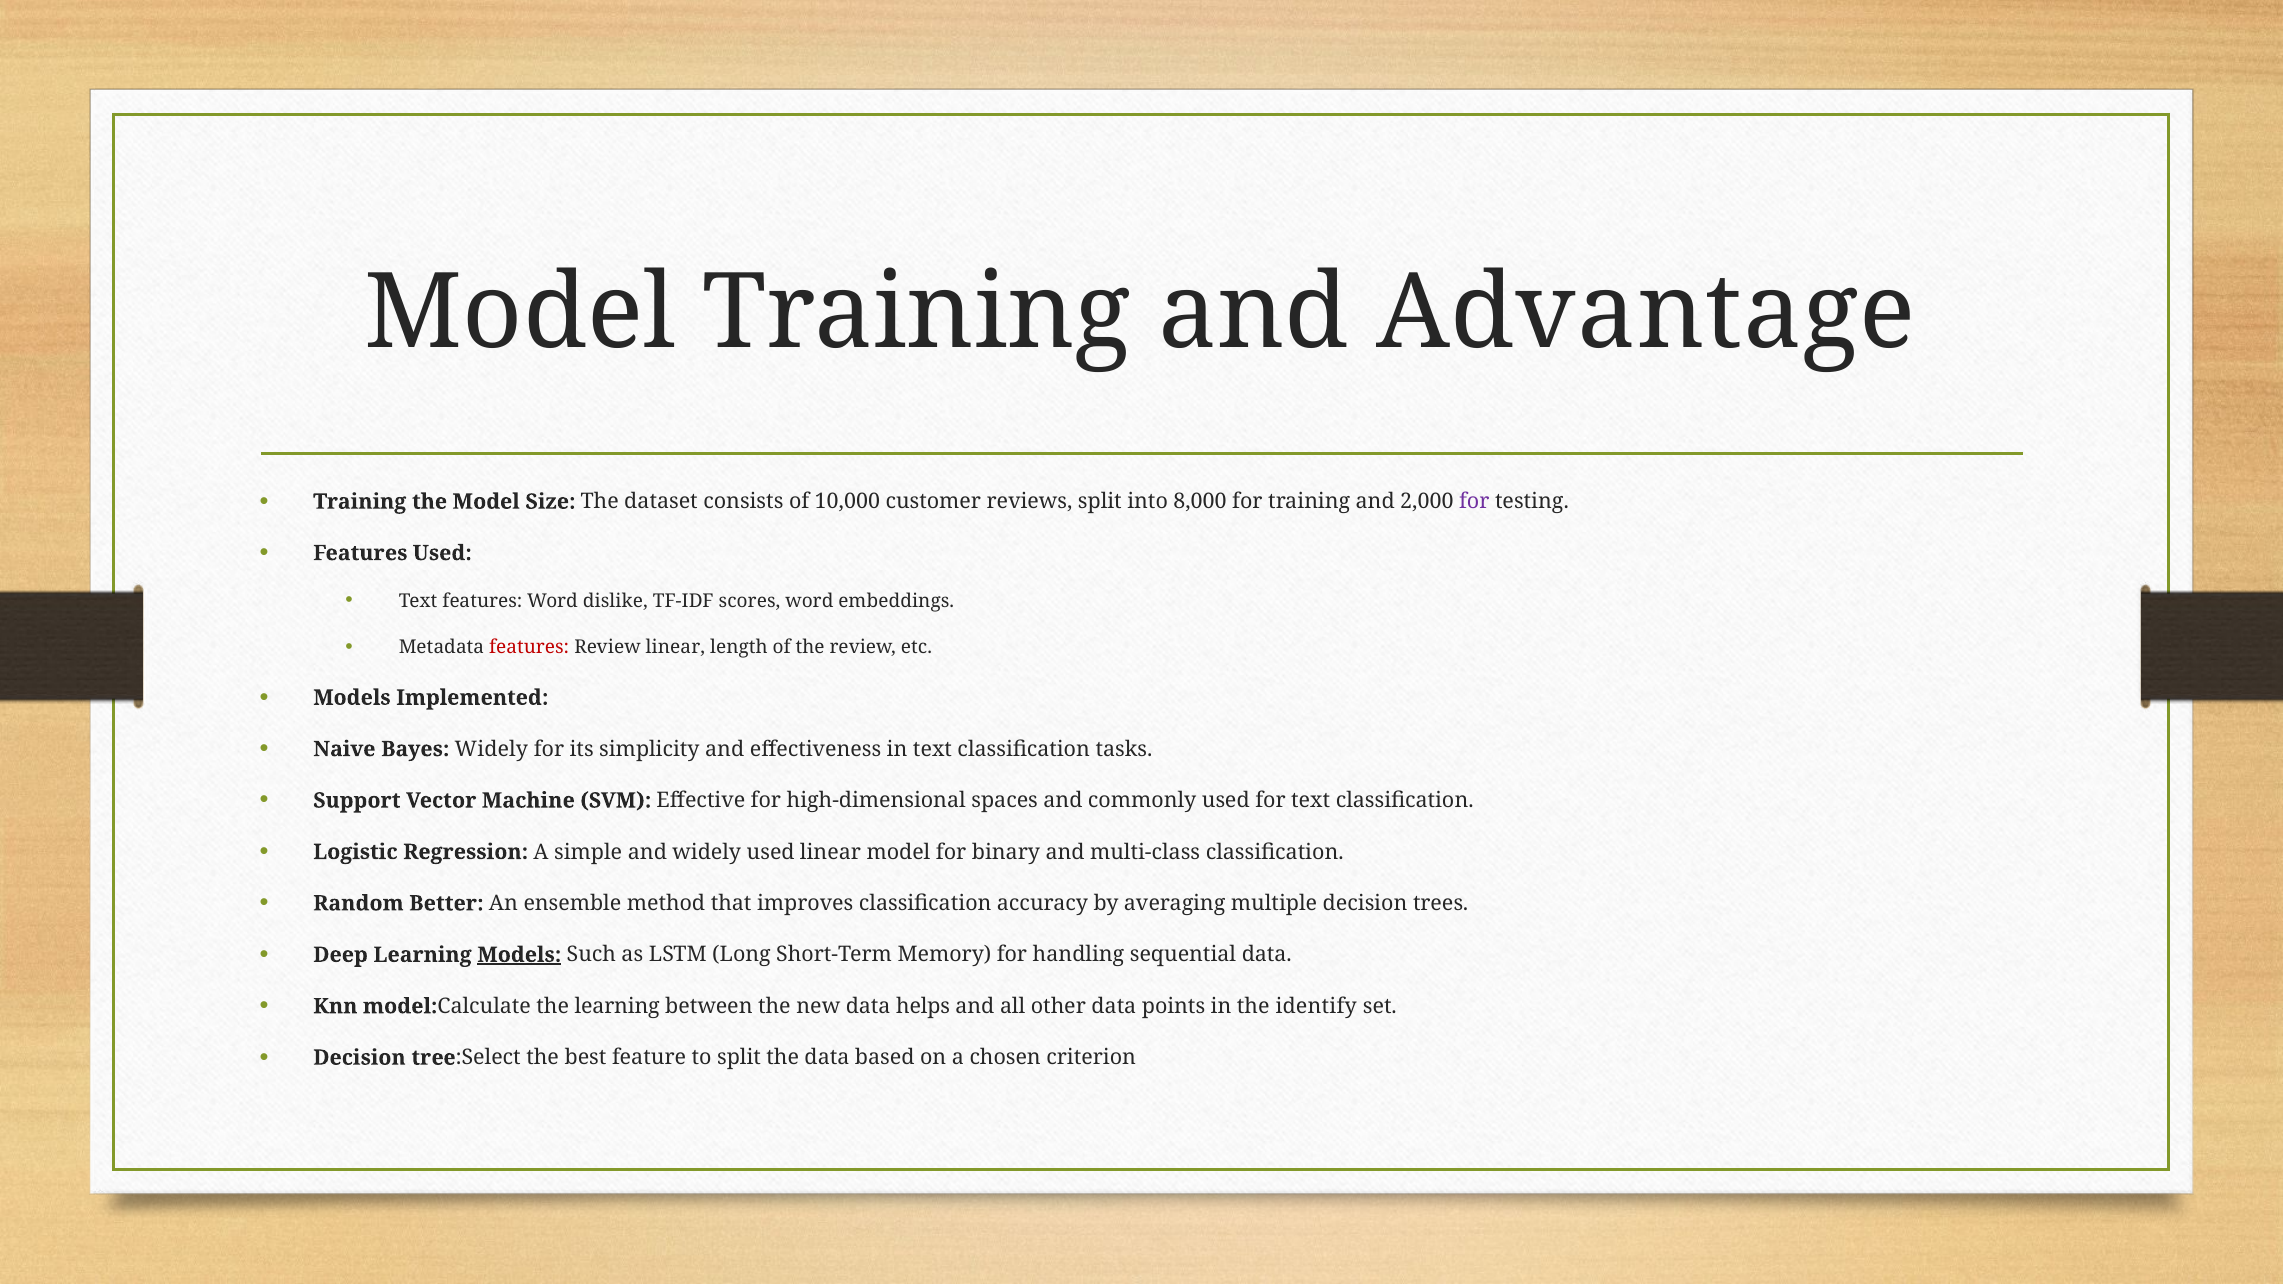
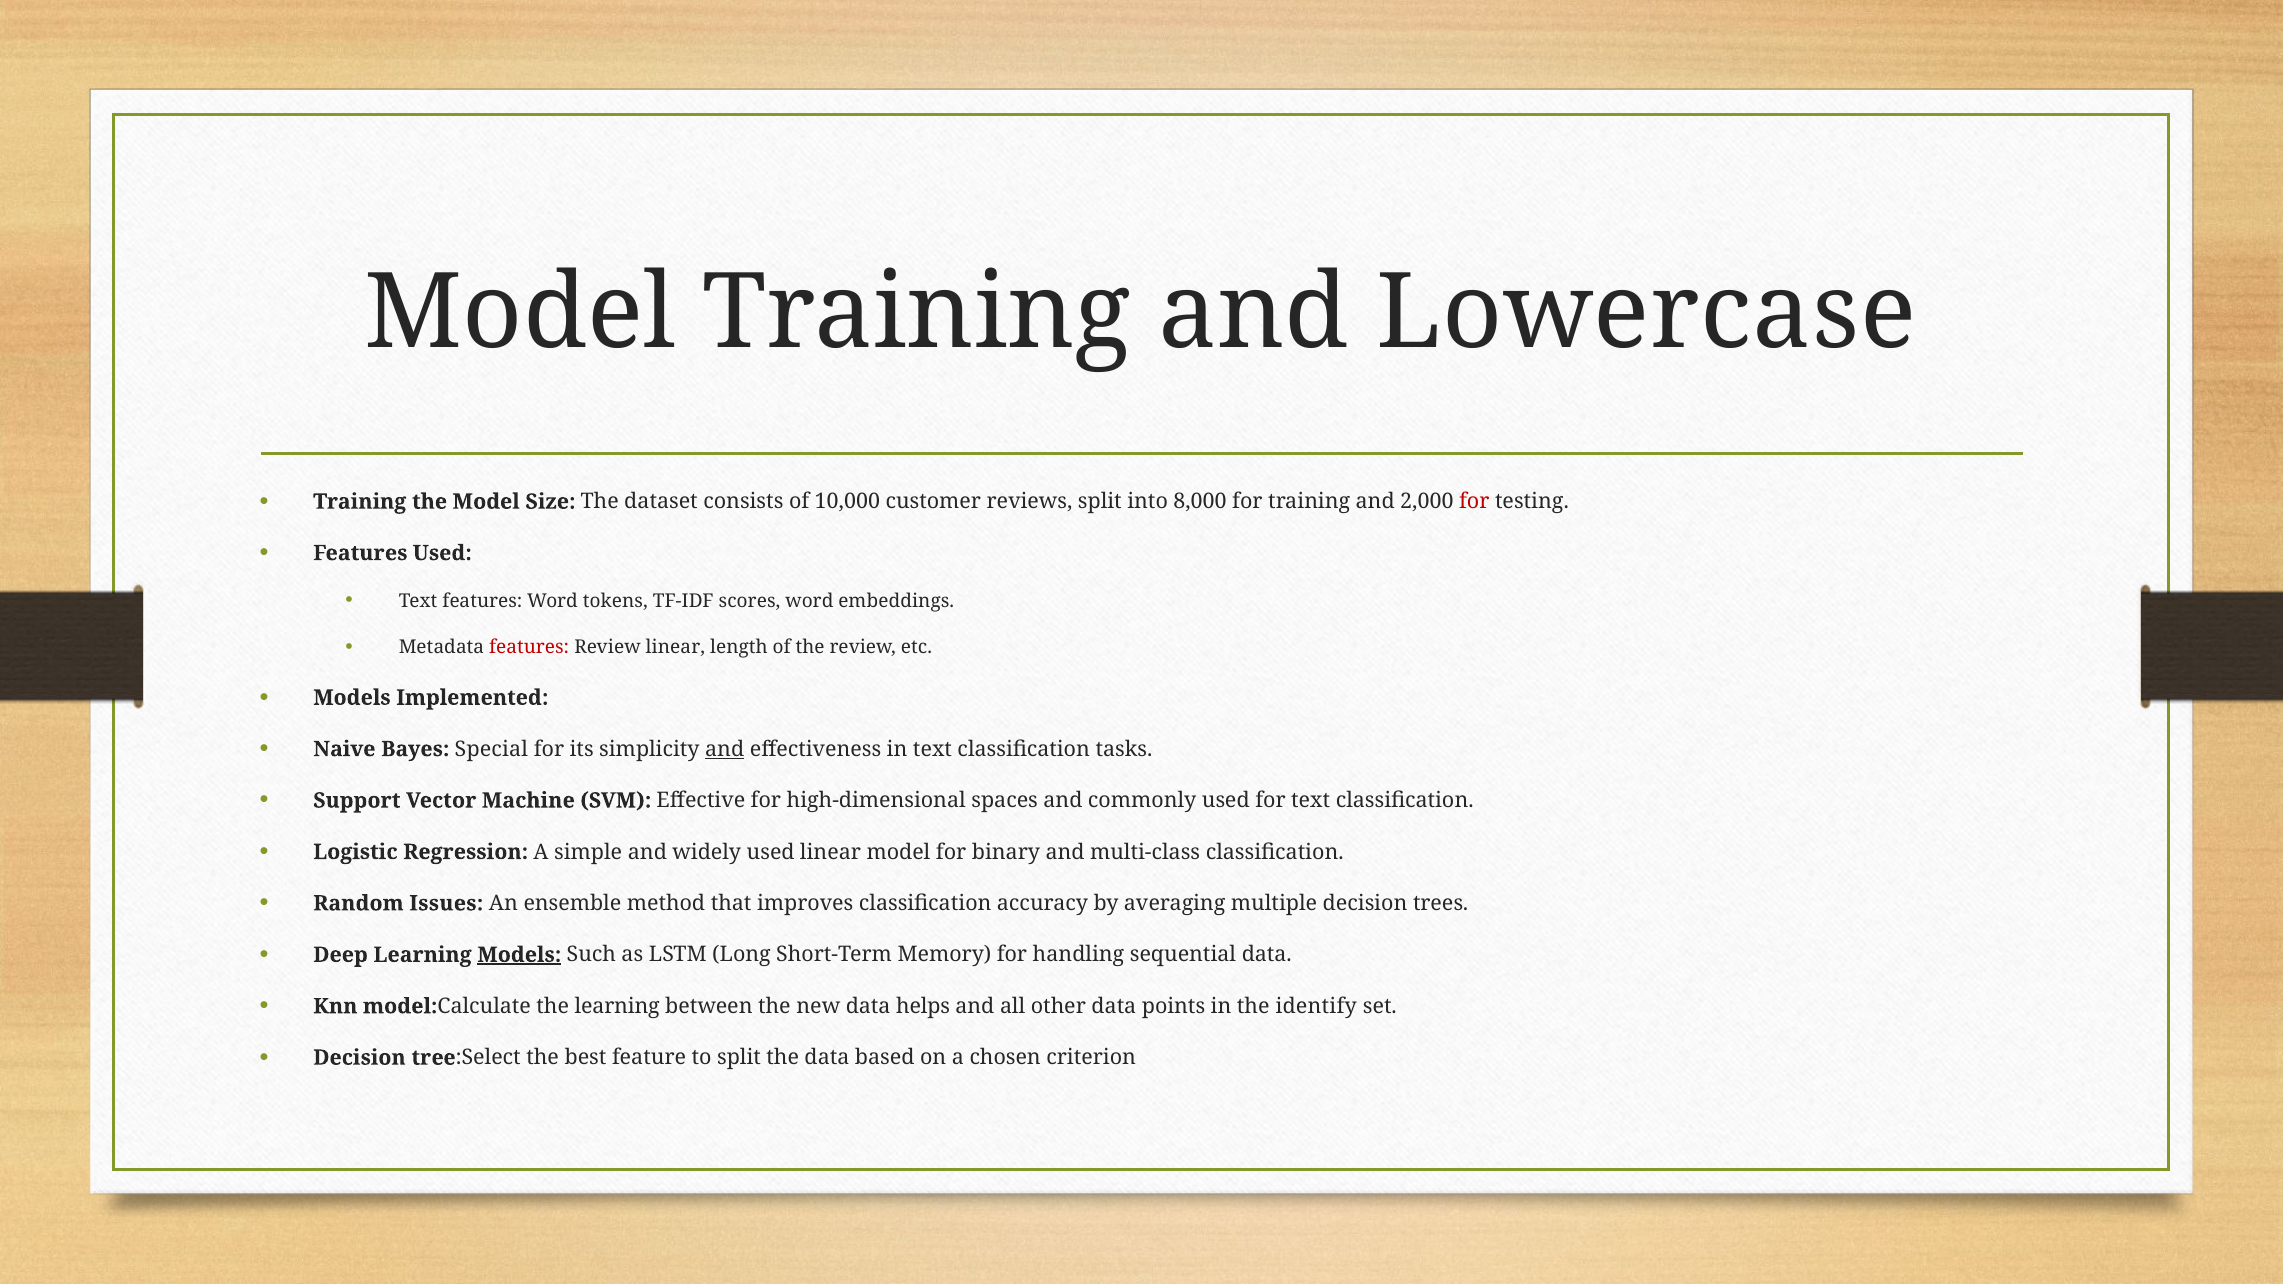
Advantage: Advantage -> Lowercase (1646, 313)
for colour: purple -> red (1474, 502)
dislike: dislike -> tokens (615, 601)
Bayes Widely: Widely -> Special (491, 749)
and underline: none -> present (725, 749)
Better: Better -> Issues (446, 904)
